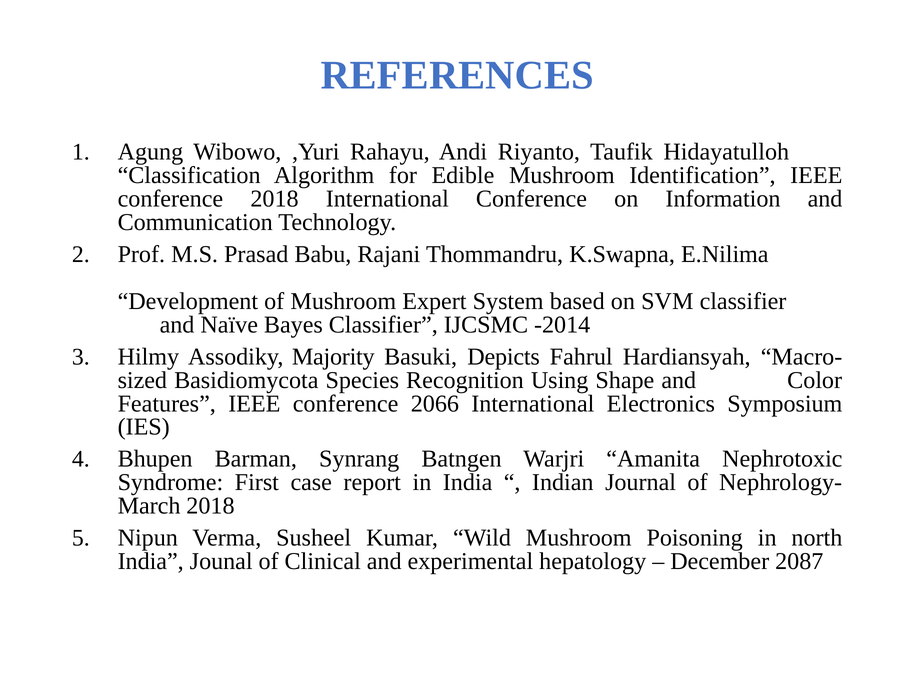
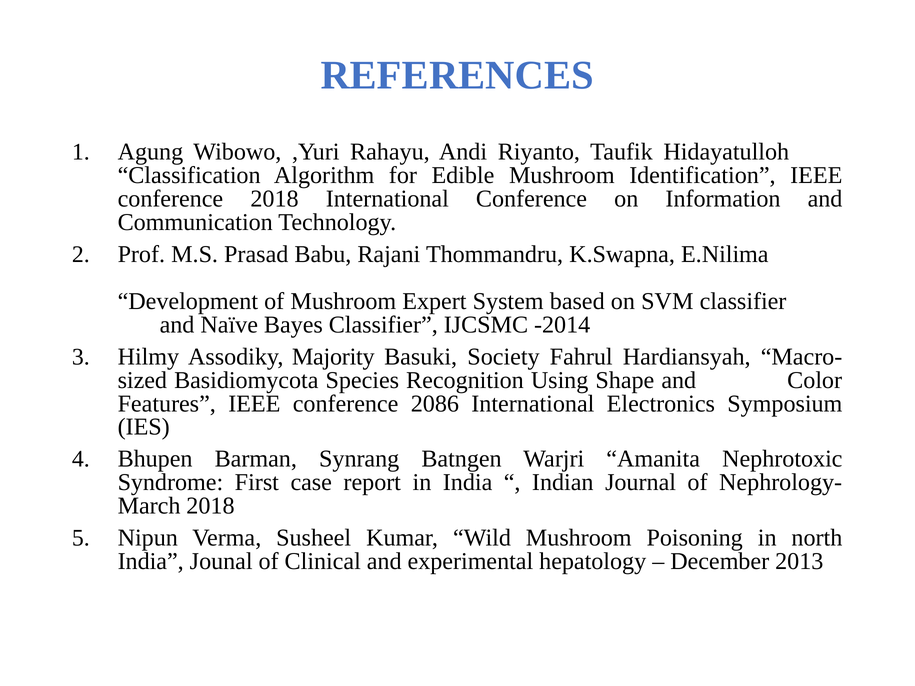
Depicts: Depicts -> Society (503, 357)
2066: 2066 -> 2086 (435, 404)
2087: 2087 -> 2013 (799, 562)
